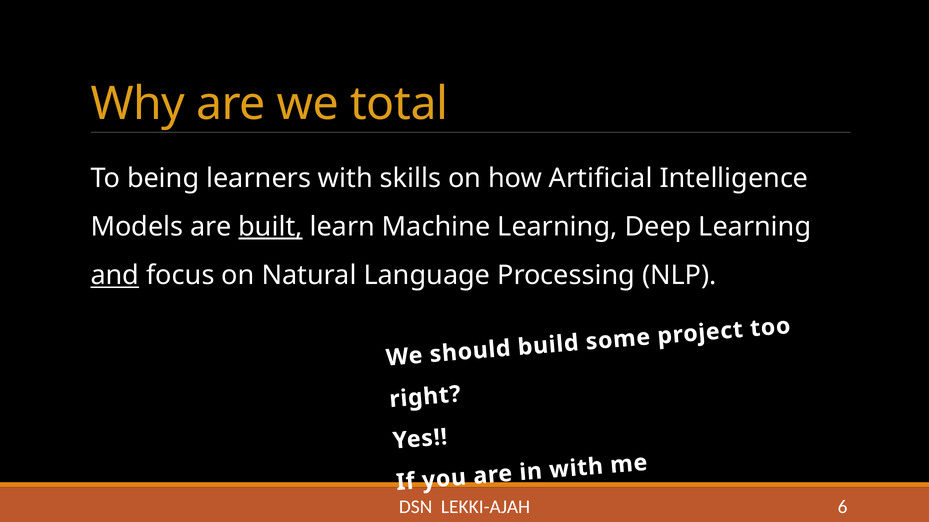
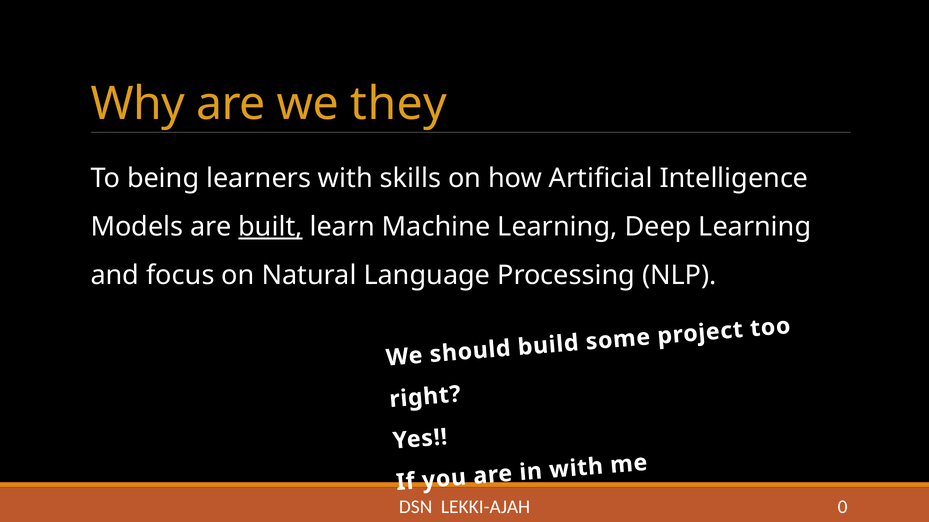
total: total -> they (399, 104)
and underline: present -> none (115, 276)
6: 6 -> 0 (843, 507)
